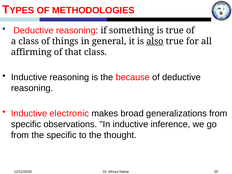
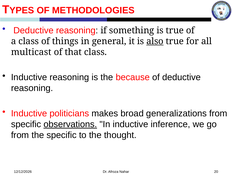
affirming: affirming -> multicast (31, 52)
electronic: electronic -> politicians (69, 113)
observations underline: none -> present (70, 124)
